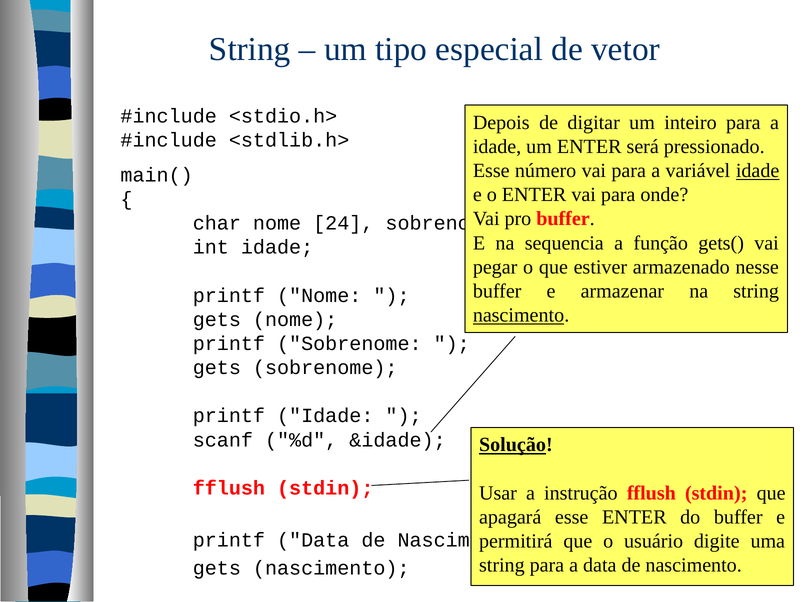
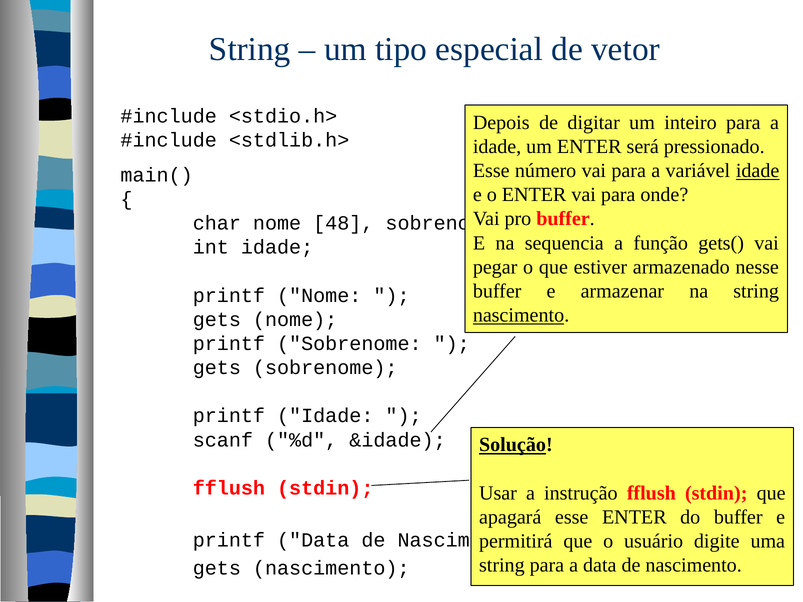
24: 24 -> 48 (343, 223)
